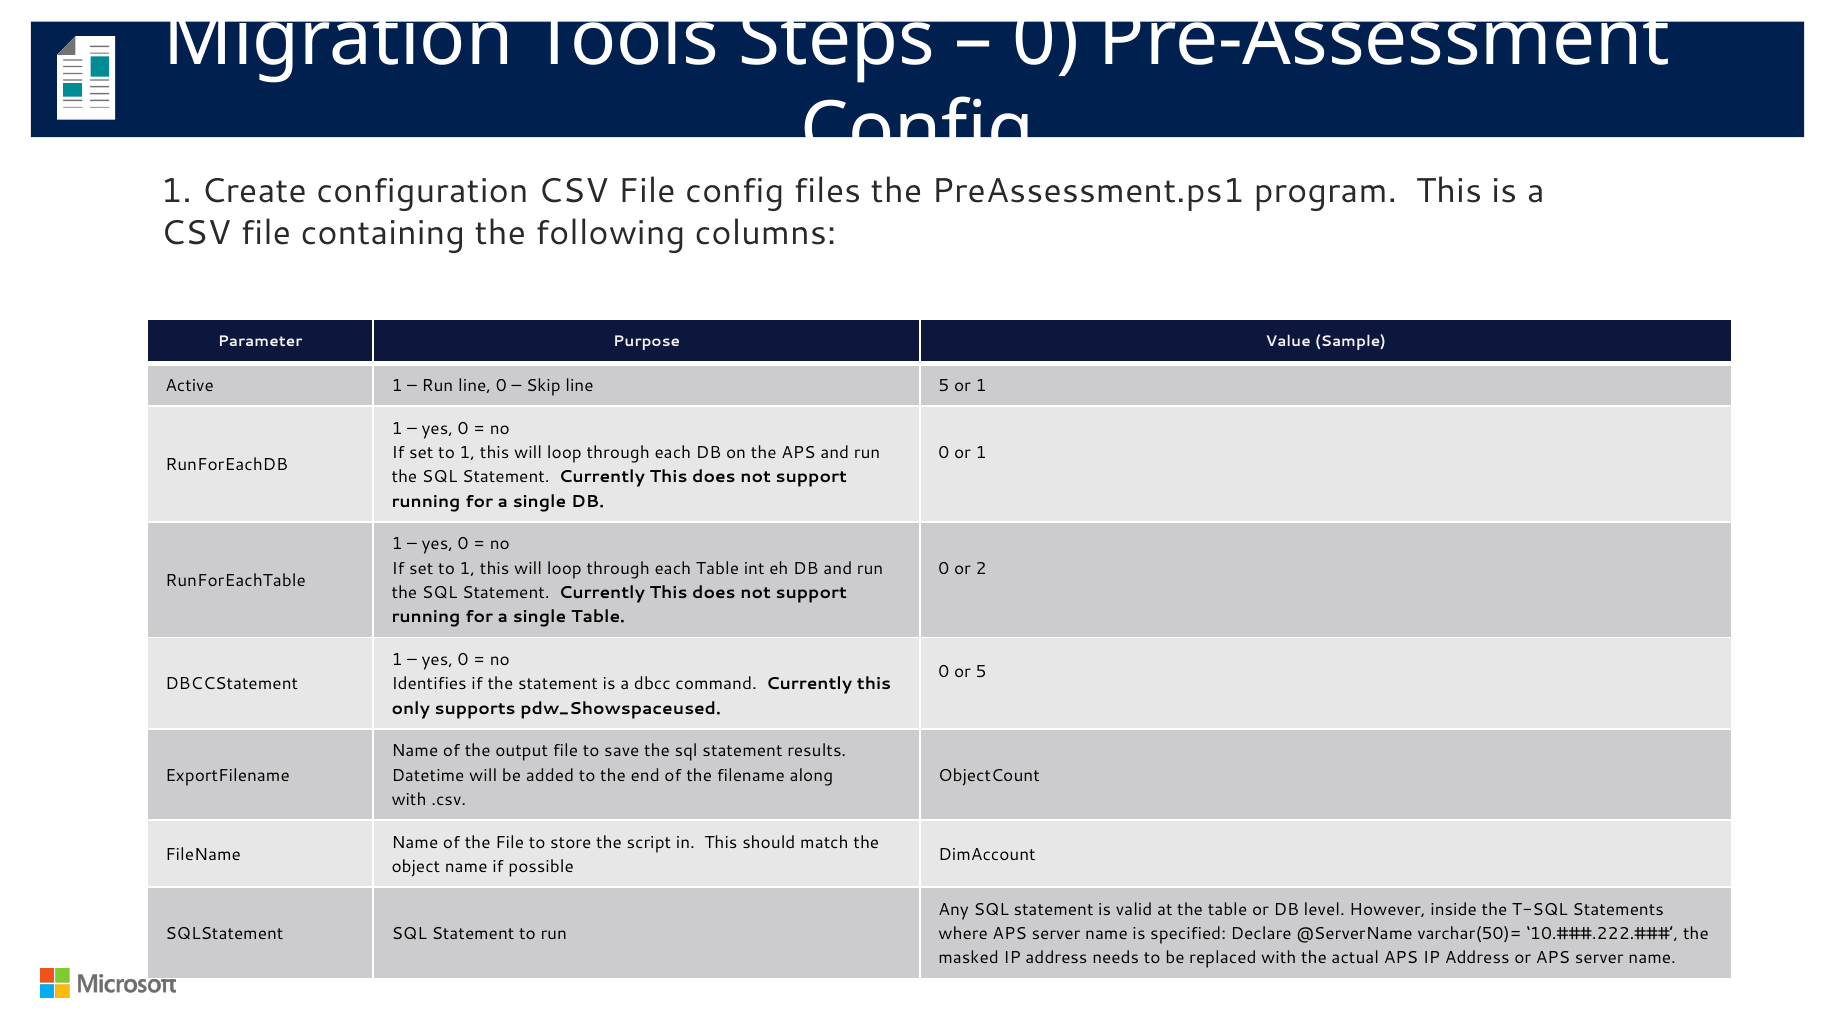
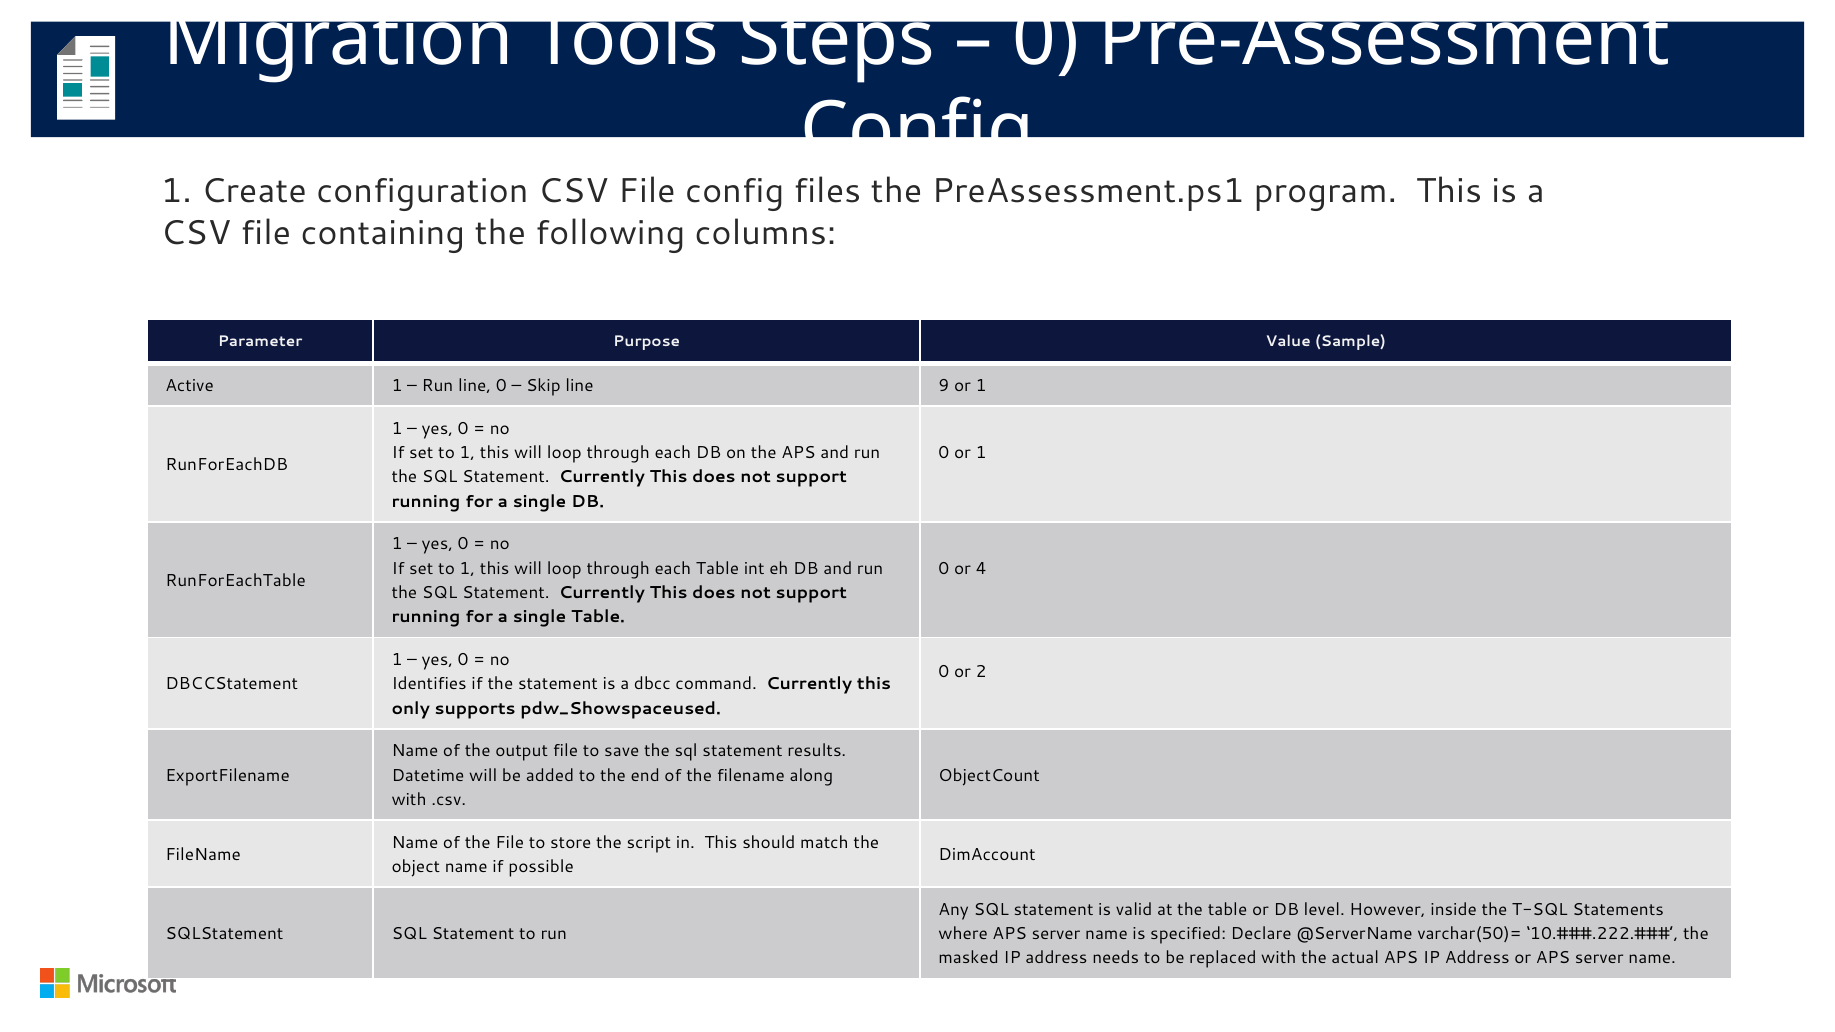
line 5: 5 -> 9 (944, 386)
2: 2 -> 4 (981, 568)
or 5: 5 -> 2 (981, 672)
